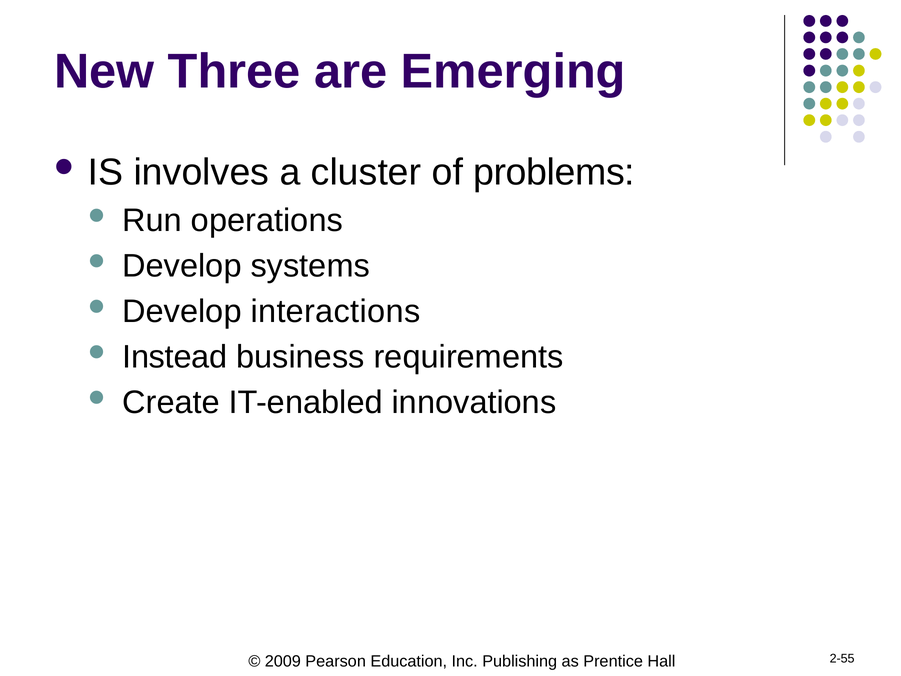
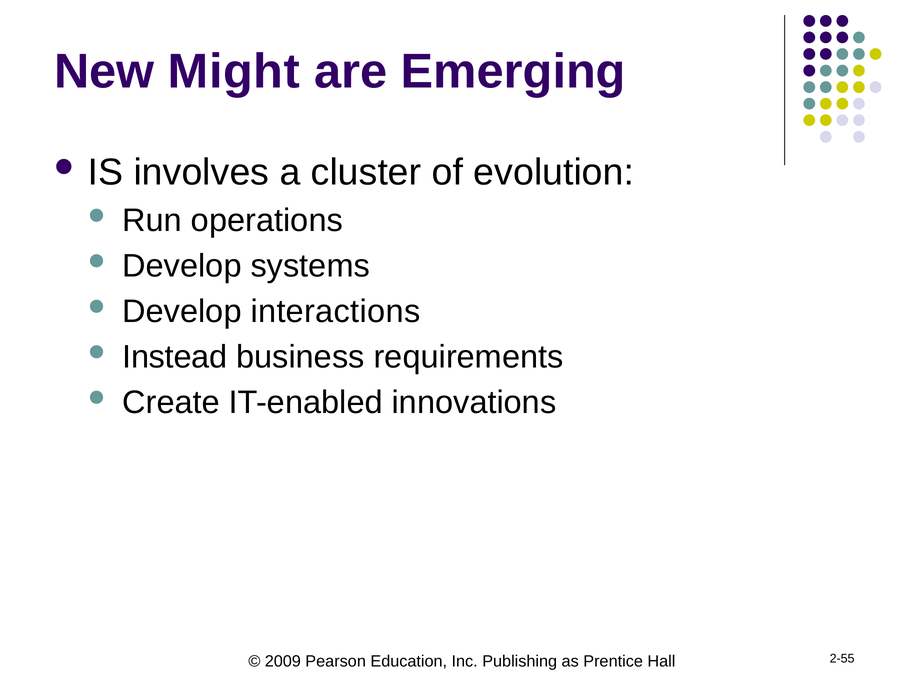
Three: Three -> Might (234, 72)
problems: problems -> evolution (554, 172)
